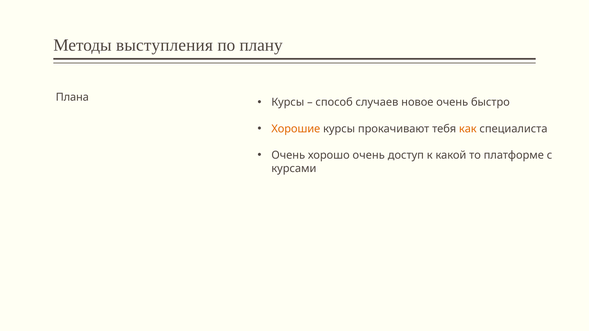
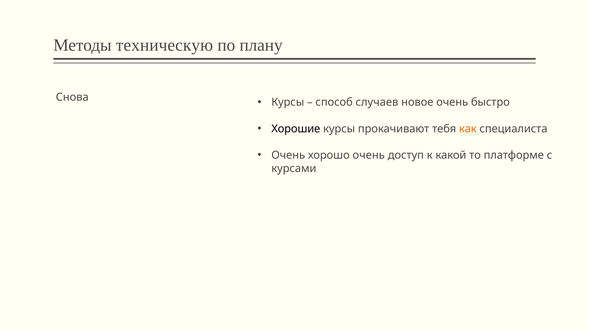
выступления: выступления -> техническую (164, 45)
Плана: Плана -> Снова (72, 97)
Хорошие colour: orange -> black (296, 129)
